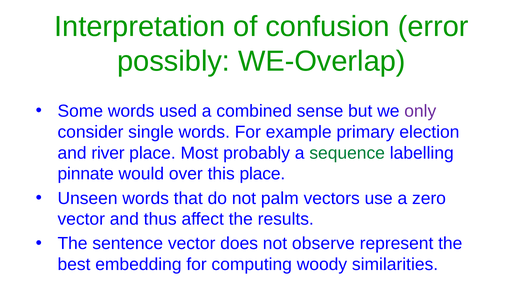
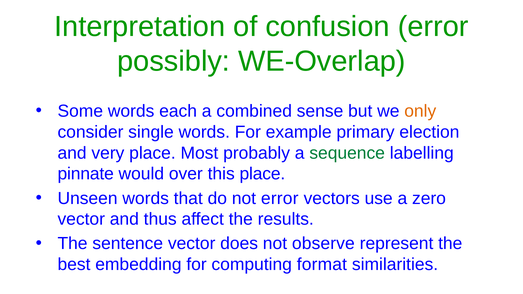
used: used -> each (178, 111)
only colour: purple -> orange (420, 111)
river: river -> very (108, 153)
not palm: palm -> error (280, 198)
woody: woody -> format (322, 265)
